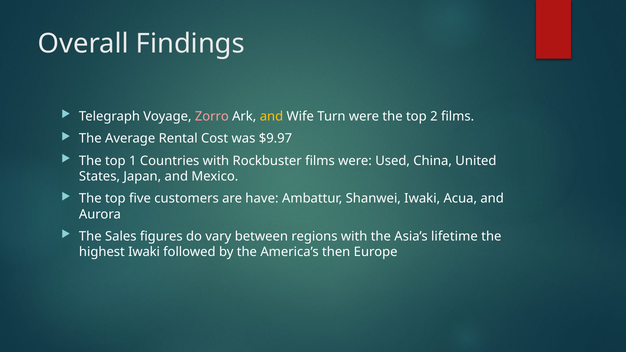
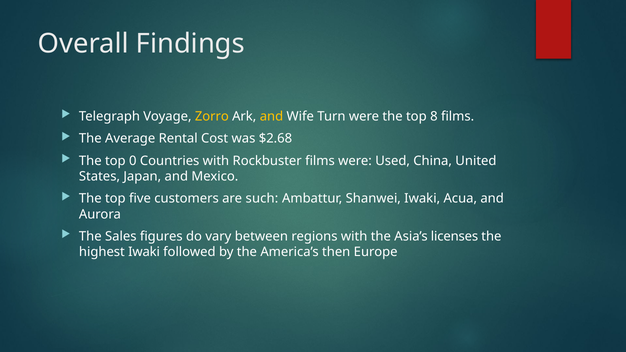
Zorro colour: pink -> yellow (212, 117)
2: 2 -> 8 (434, 117)
$9.97: $9.97 -> $2.68 (275, 139)
1: 1 -> 0 (133, 161)
have: have -> such (262, 199)
lifetime: lifetime -> licenses (455, 237)
